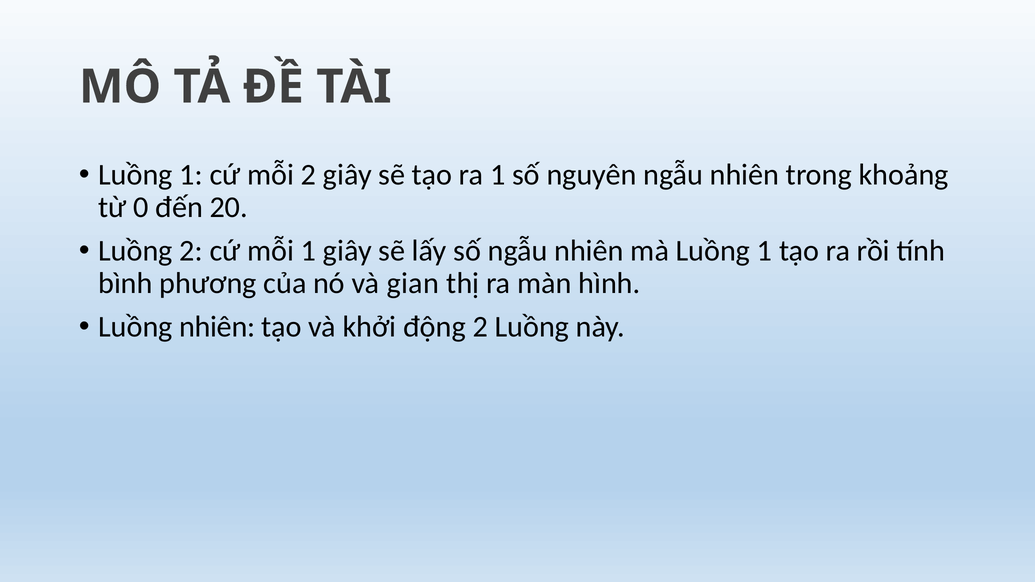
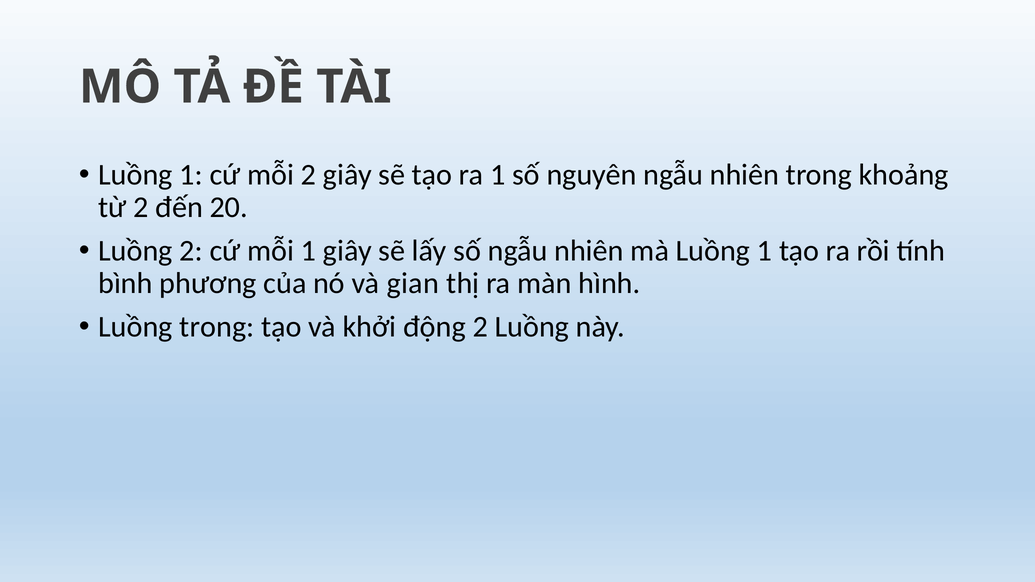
từ 0: 0 -> 2 (141, 208)
Luồng nhiên: nhiên -> trong (217, 327)
